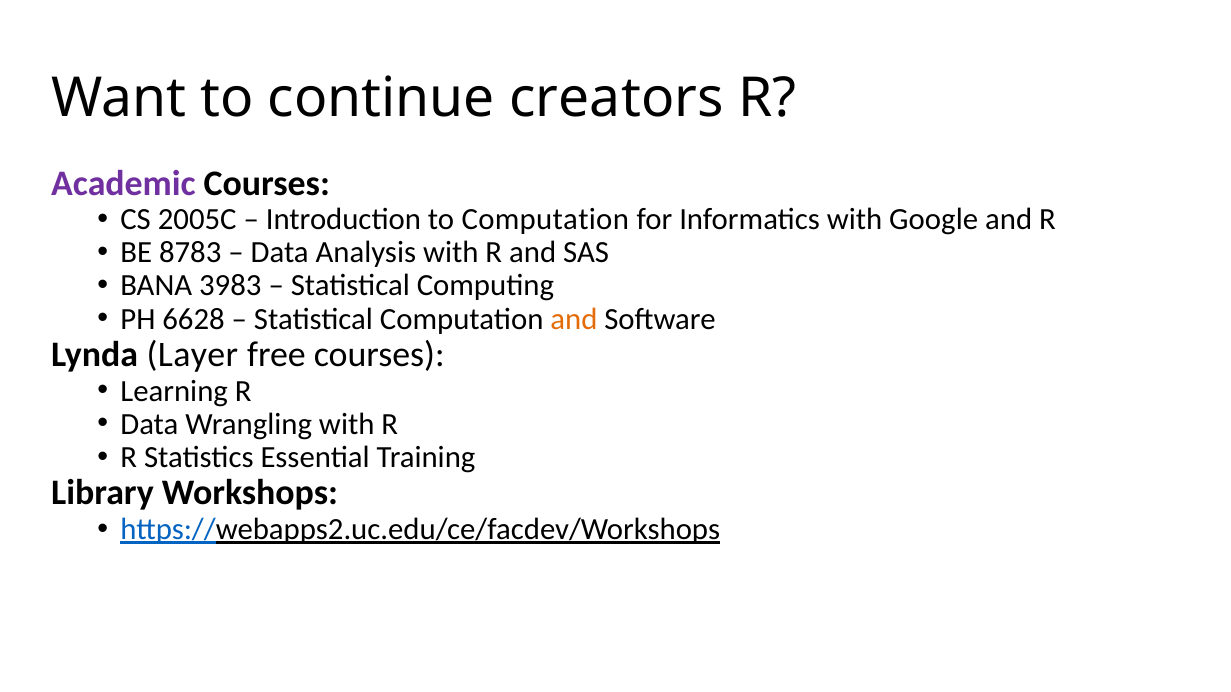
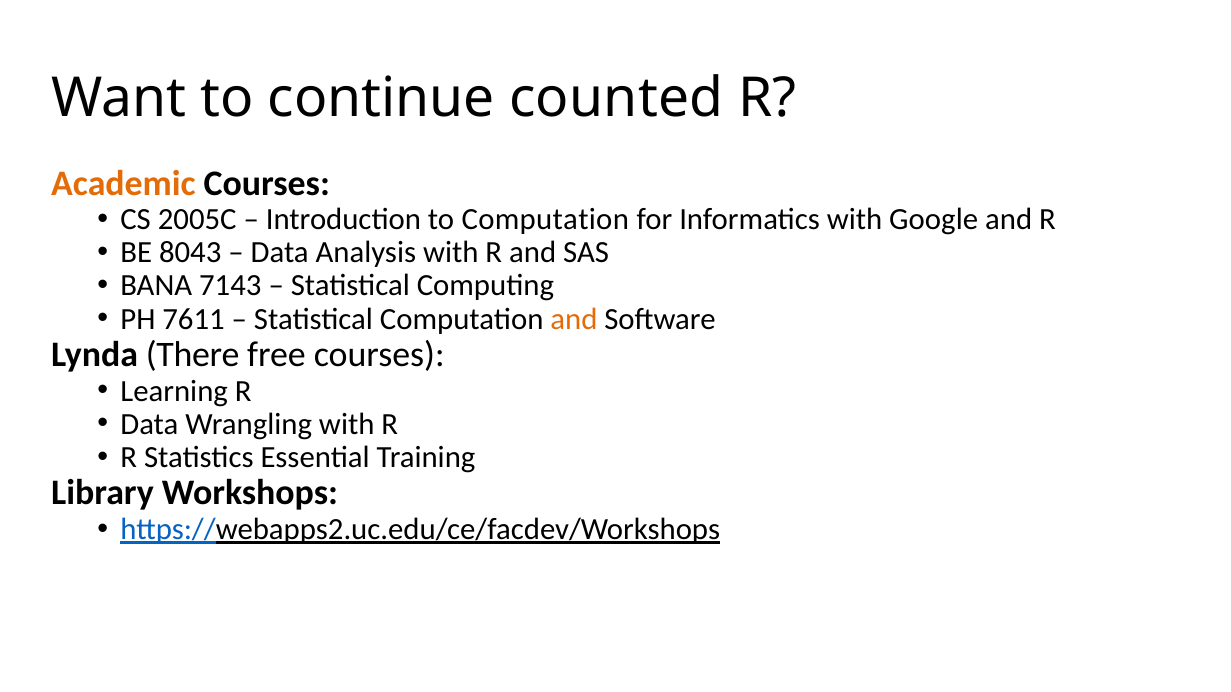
creators: creators -> counted (616, 99)
Academic colour: purple -> orange (123, 183)
8783: 8783 -> 8043 (190, 253)
3983: 3983 -> 7143 (230, 286)
6628: 6628 -> 7611 (194, 319)
Layer: Layer -> There (193, 355)
